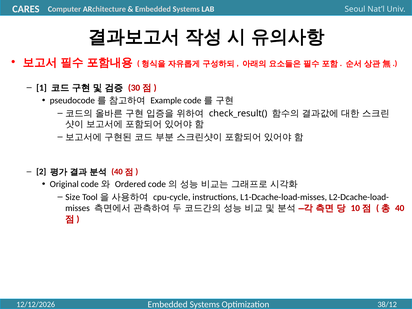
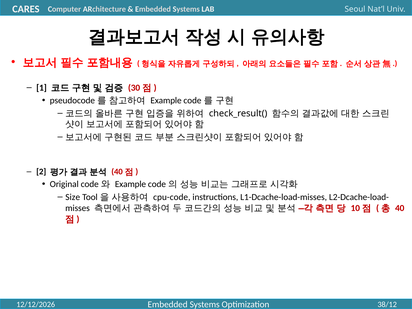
Ordered: Ordered -> Example (130, 184)
cpu-cycle: cpu-cycle -> cpu-code (172, 197)
